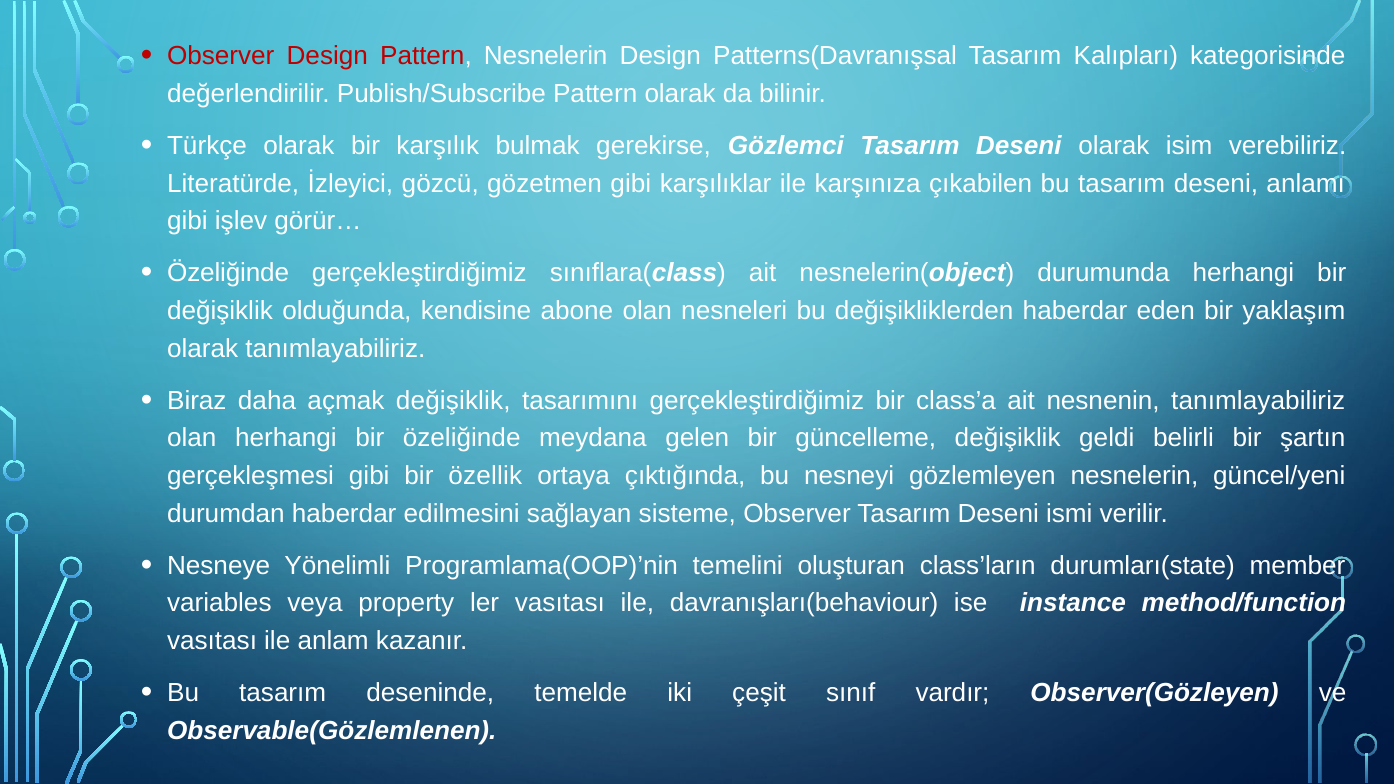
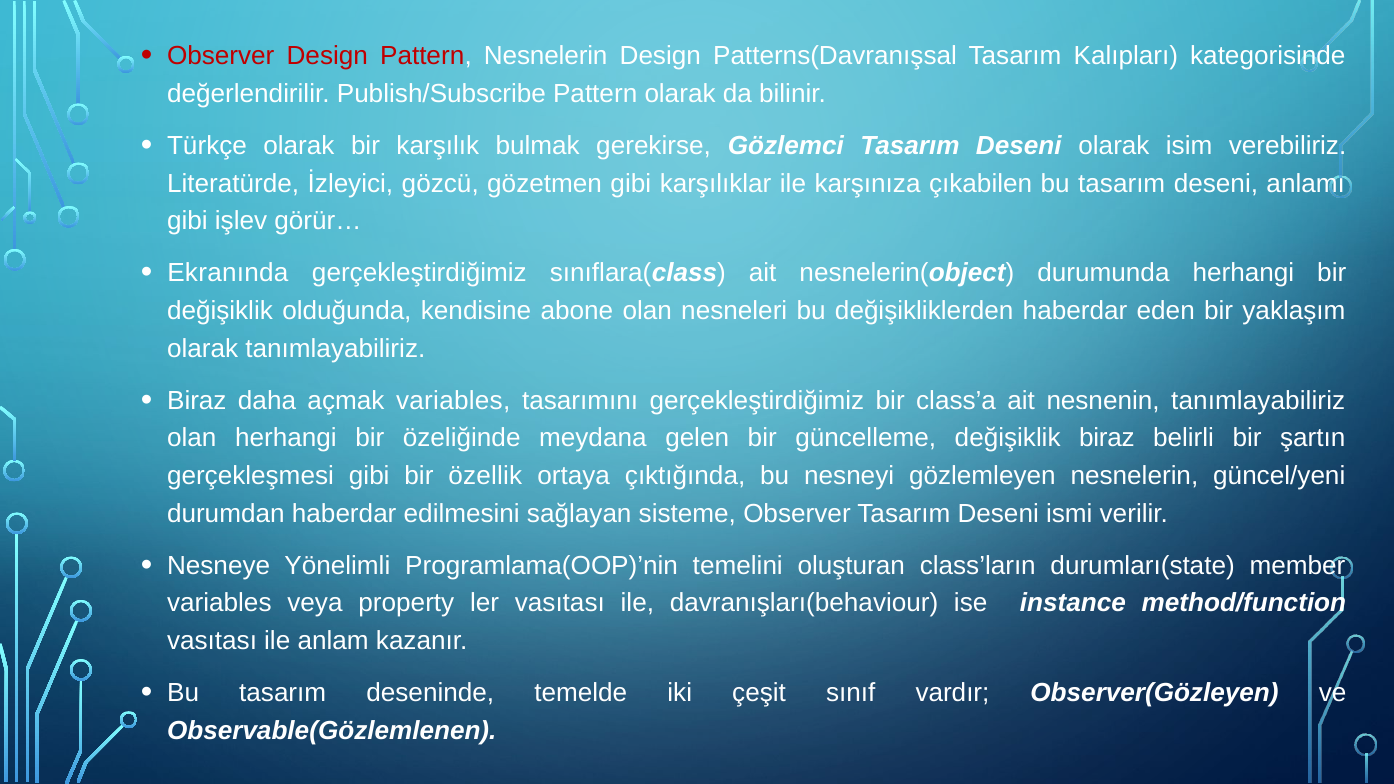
Özeliğinde: Özeliğinde -> Ekranında (228, 273)
açmak değişiklik: değişiklik -> variables (453, 401)
değişiklik geldi: geldi -> biraz (1107, 438)
